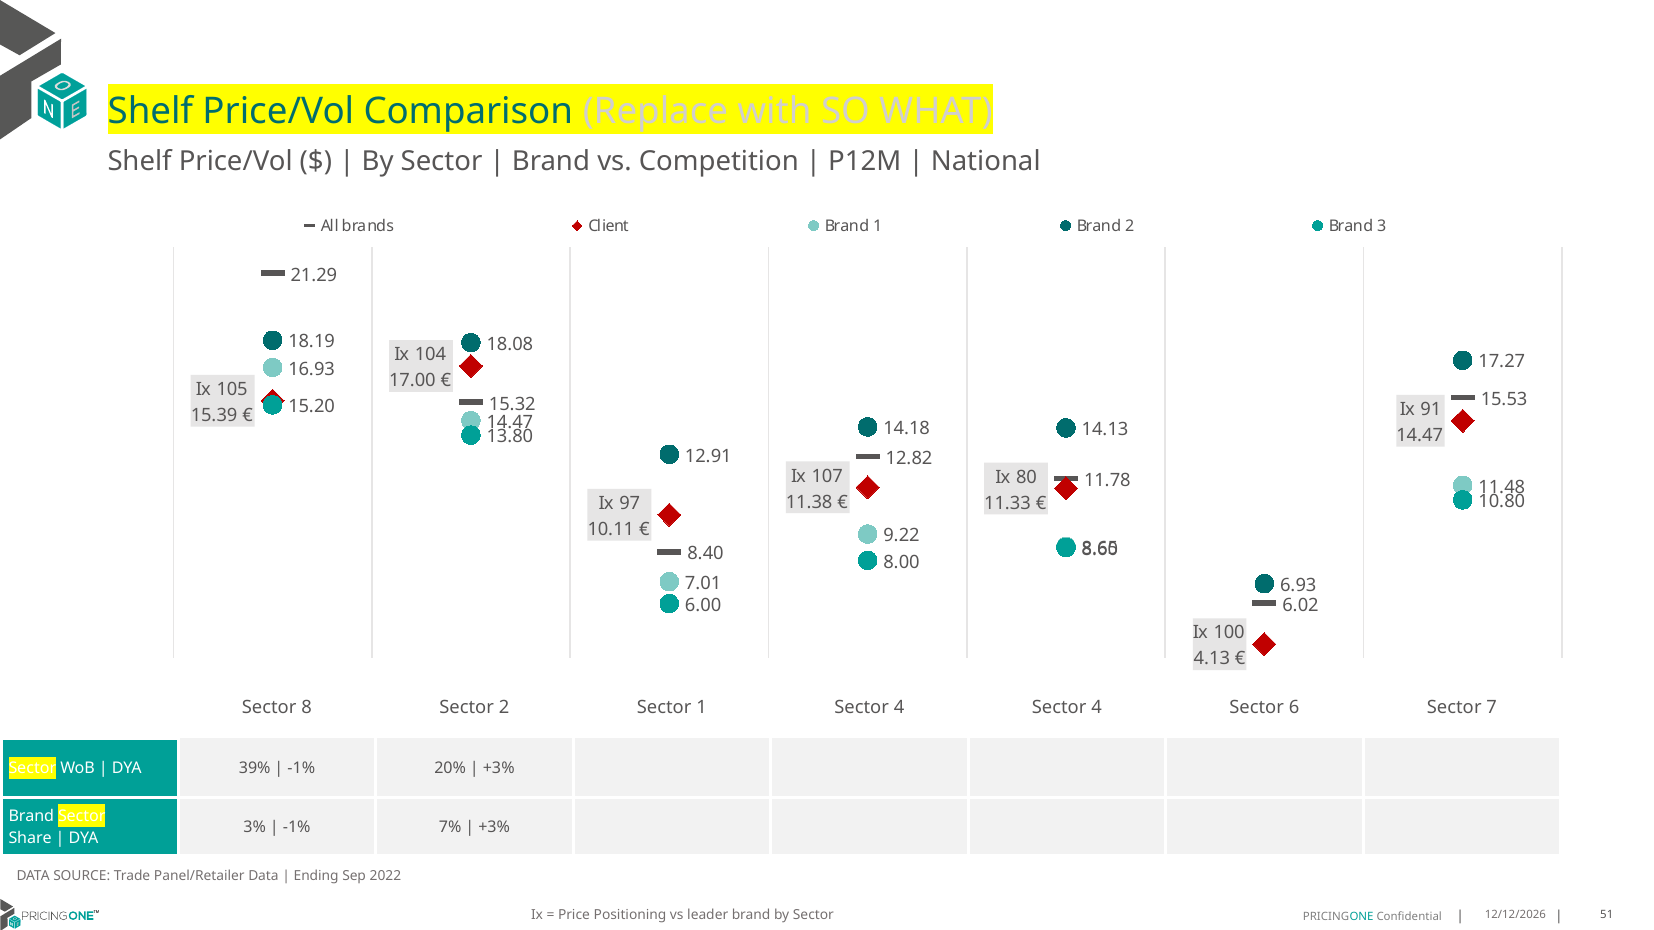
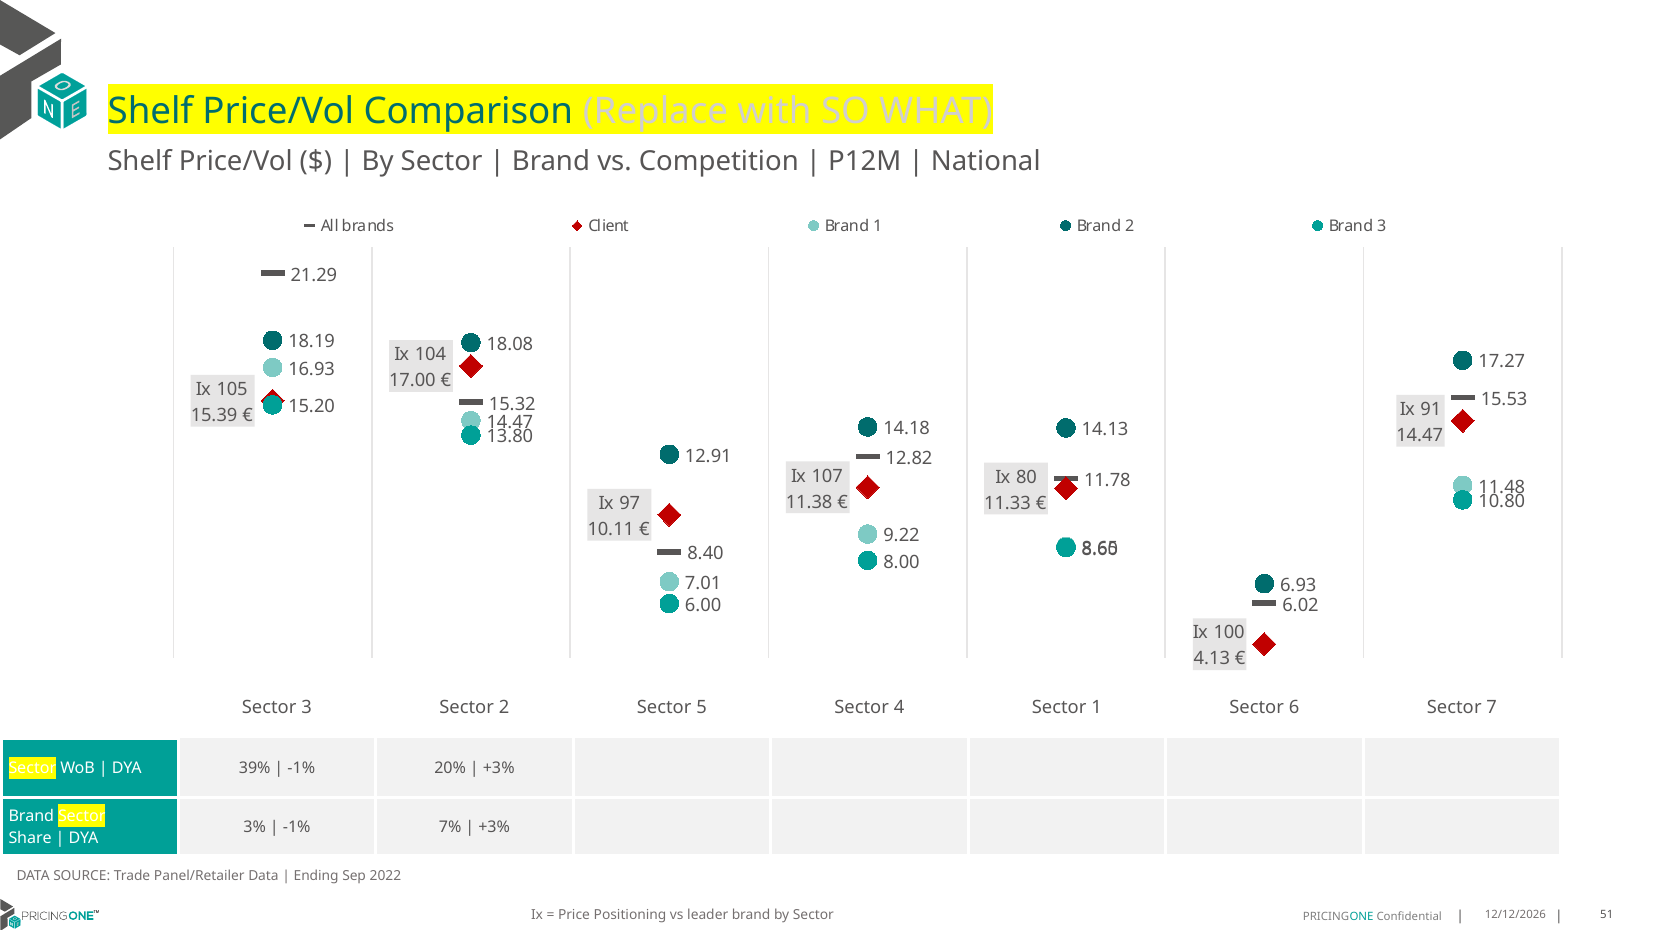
Sector 8: 8 -> 3 (307, 708)
Sector 1: 1 -> 5 (702, 708)
4 Sector 4: 4 -> 1 (1097, 708)
